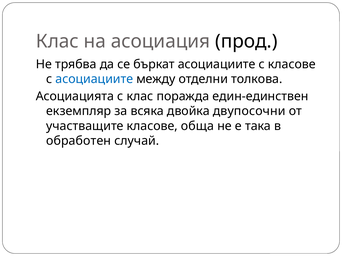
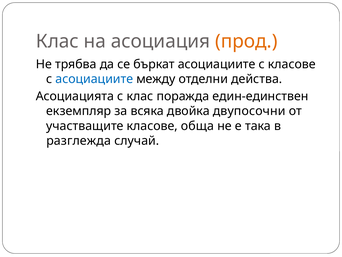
прод colour: black -> orange (246, 41)
толкова: толкова -> действа (257, 79)
обработен: обработен -> разглежда (79, 141)
